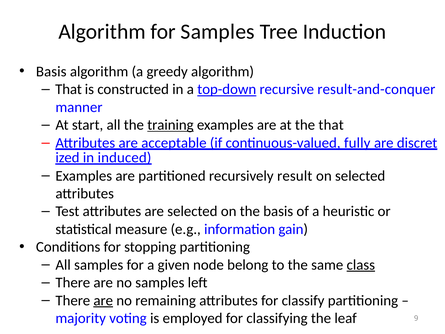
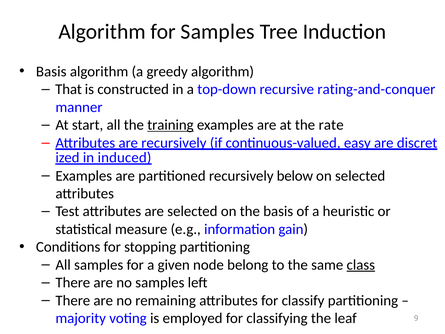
top-down underline: present -> none (227, 89)
result-and-conquer: result-and-conquer -> rating-and-conquer (376, 89)
the that: that -> rate (331, 125)
are acceptable: acceptable -> recursively (174, 143)
fully: fully -> easy (357, 143)
result: result -> below (295, 176)
are underline: present -> none (103, 300)
